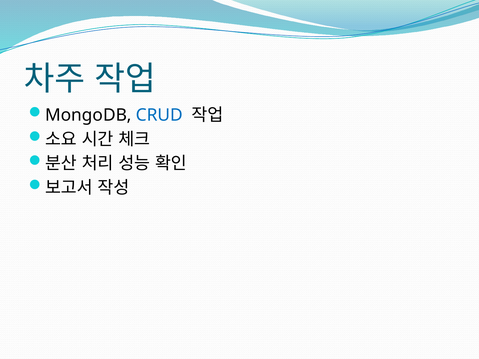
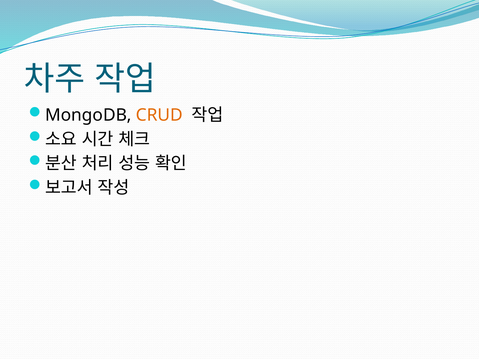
CRUD colour: blue -> orange (159, 115)
